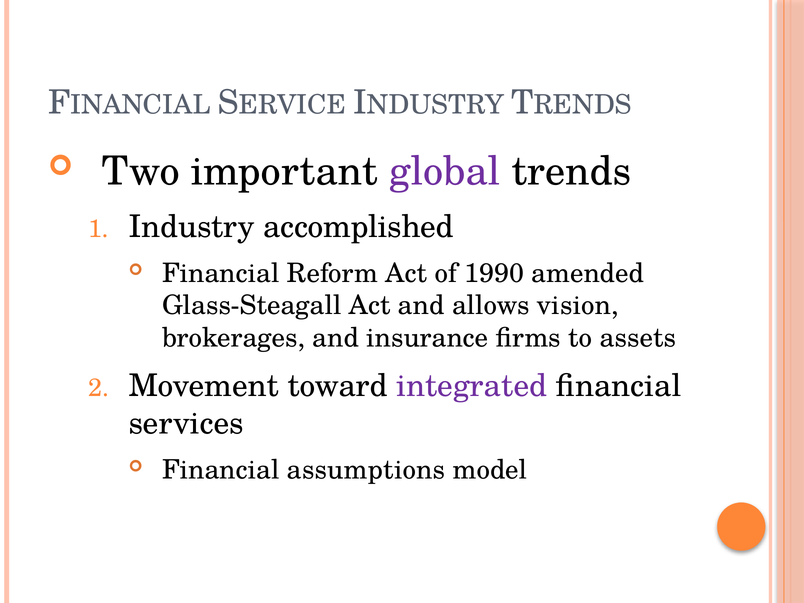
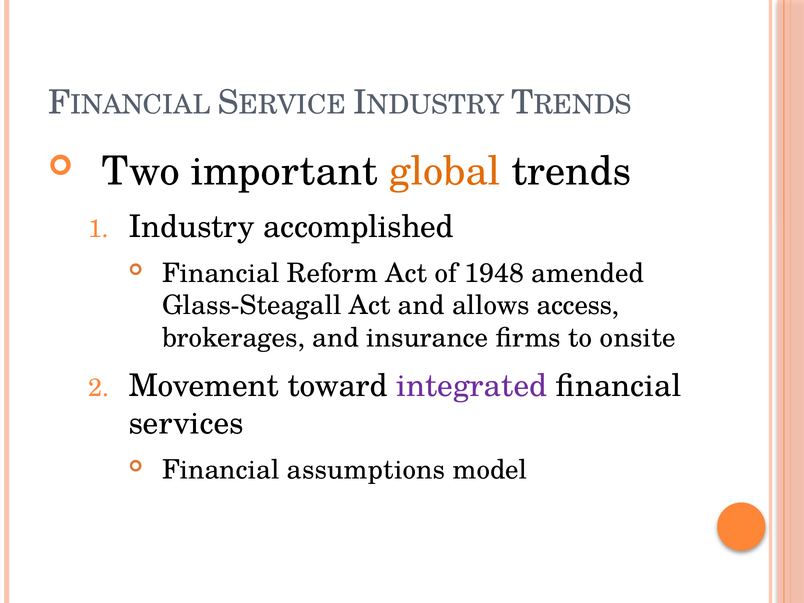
global colour: purple -> orange (445, 172)
1990: 1990 -> 1948 (494, 273)
vision: vision -> access (578, 306)
assets: assets -> onsite (638, 338)
